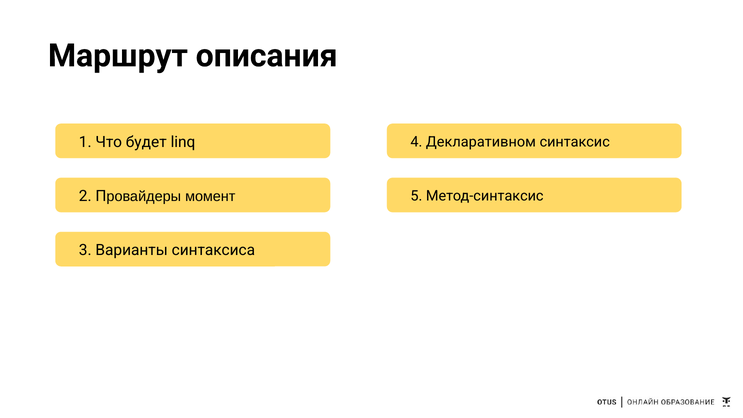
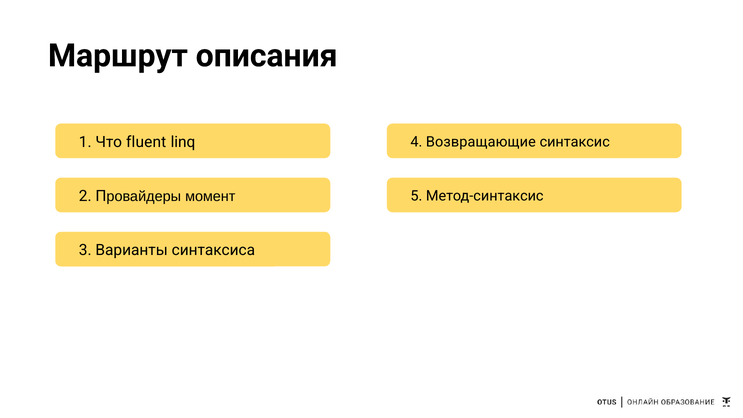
будет: будет -> fluent (146, 142)
Декларативном: Декларативном -> Возвращающие (481, 142)
